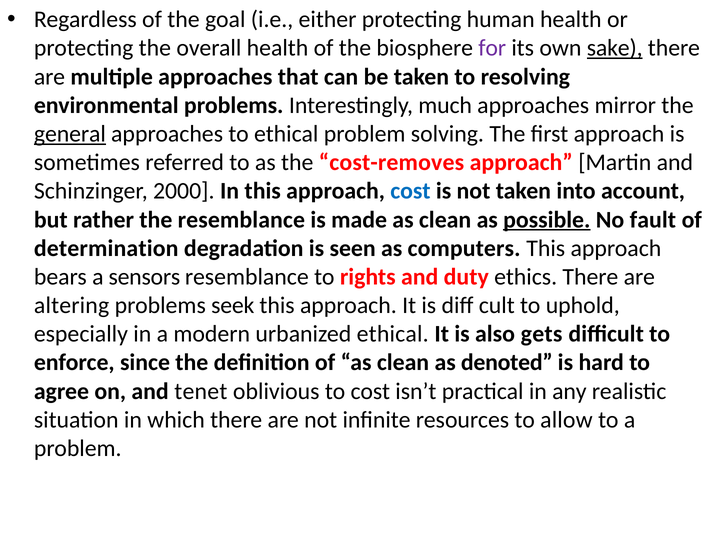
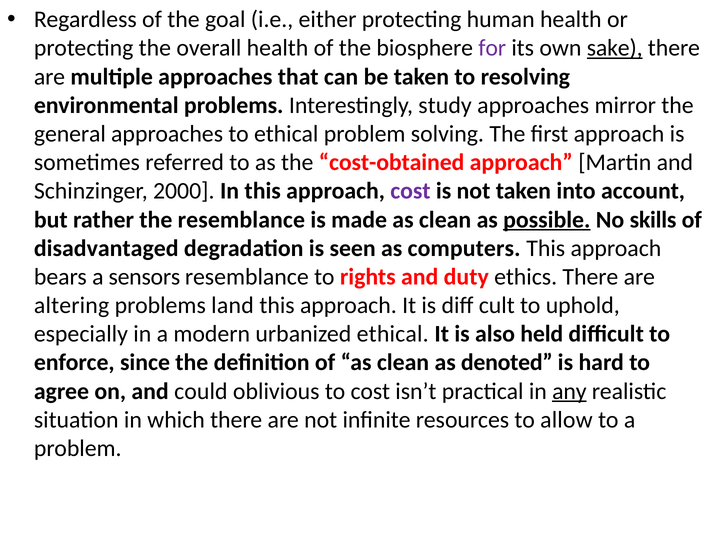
much: much -> study (445, 105)
general underline: present -> none (70, 134)
cost-removes: cost-removes -> cost-obtained (392, 162)
cost colour: blue -> purple (410, 191)
fault: fault -> skills (653, 219)
determination: determination -> disadvantaged (106, 248)
seek: seek -> land (233, 305)
gets: gets -> held (542, 334)
tenet: tenet -> could (201, 391)
any underline: none -> present (569, 391)
